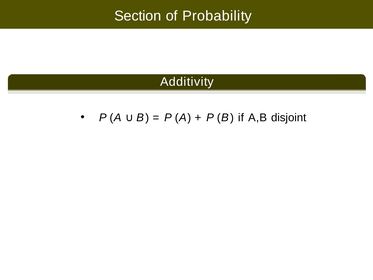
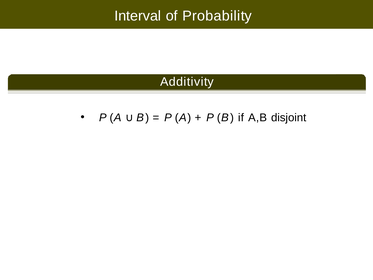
Section: Section -> Interval (138, 16)
